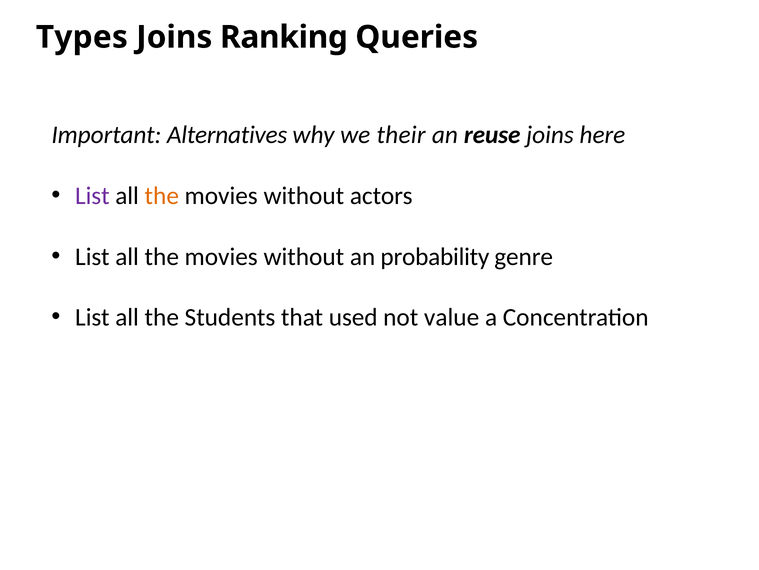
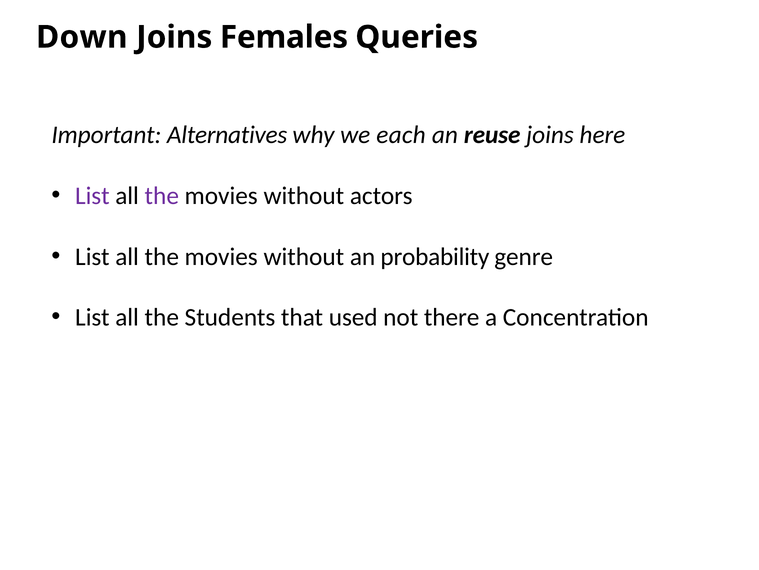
Types: Types -> Down (82, 37)
Ranking: Ranking -> Females (284, 37)
their: their -> each (401, 135)
the colour: orange -> purple (162, 196)
value: value -> there (452, 317)
